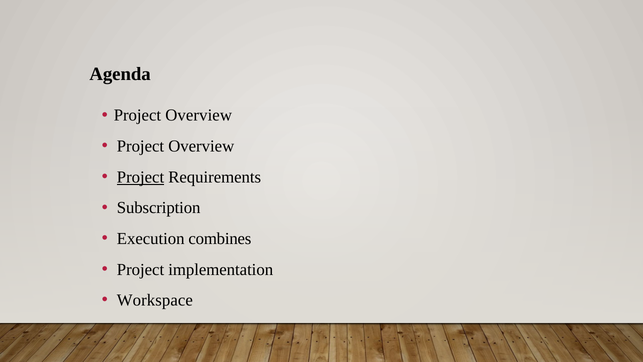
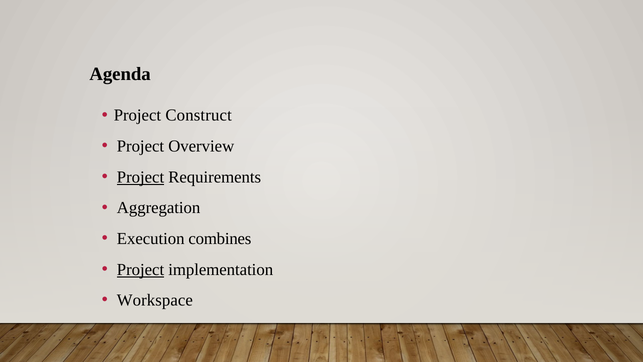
Overview: Overview -> Construct (199, 115)
Subscription: Subscription -> Aggregation (159, 208)
Project underline: none -> present (140, 269)
